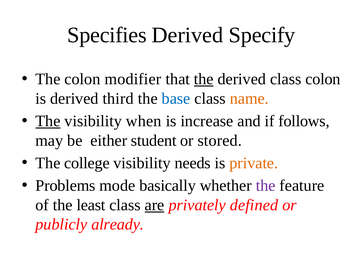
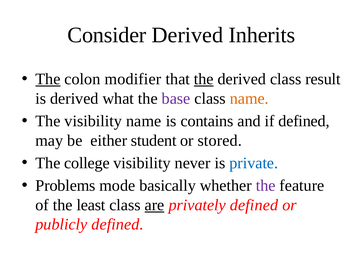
Specifies: Specifies -> Consider (107, 35)
Specify: Specify -> Inherits (262, 35)
The underline: none -> present (48, 79)
class colon: colon -> result (323, 79)
third: third -> what (118, 99)
base colour: blue -> purple (176, 99)
The underline: present -> none (48, 121)
visibility when: when -> name (144, 121)
increase: increase -> contains (207, 121)
if follows: follows -> defined (304, 121)
needs: needs -> never (193, 163)
private colour: orange -> blue (254, 163)
publicly already: already -> defined (117, 225)
